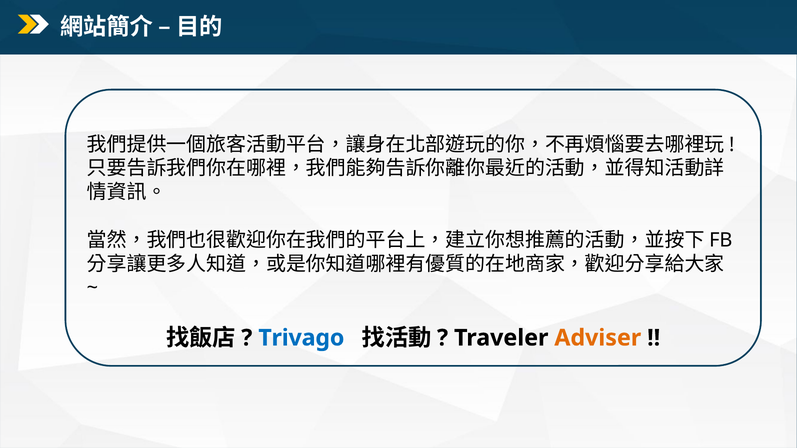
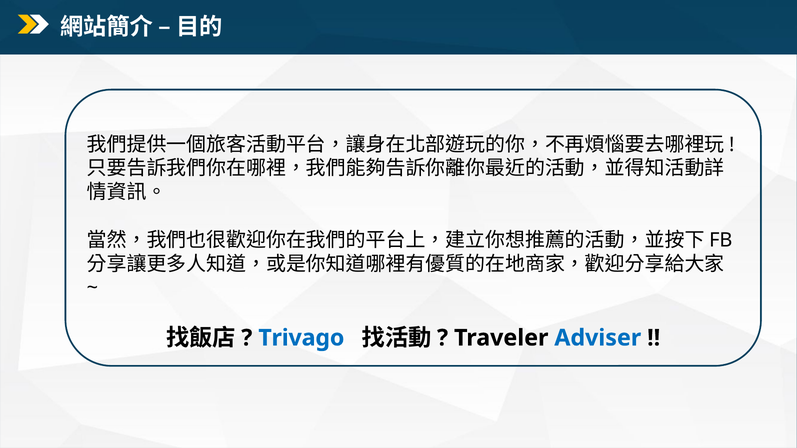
Adviser colour: orange -> blue (598, 338)
